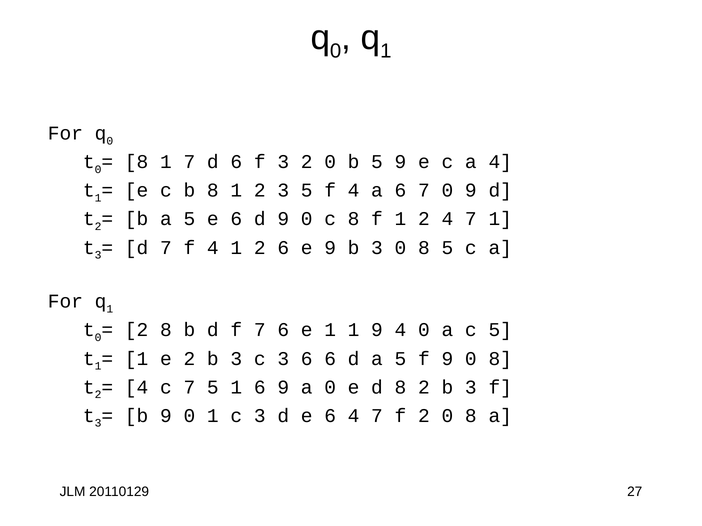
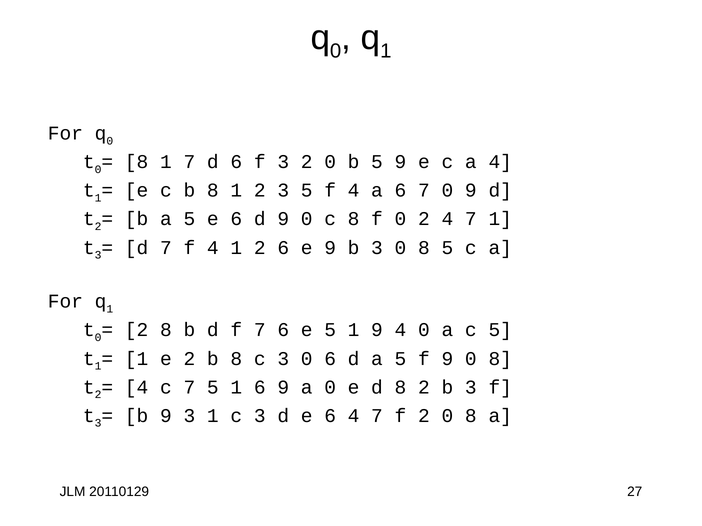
f 1: 1 -> 0 (400, 219)
e 1: 1 -> 5 (330, 330)
e 2 b 3: 3 -> 8 (236, 359)
c 3 6: 6 -> 0 (307, 359)
b 9 0: 0 -> 3 (189, 416)
